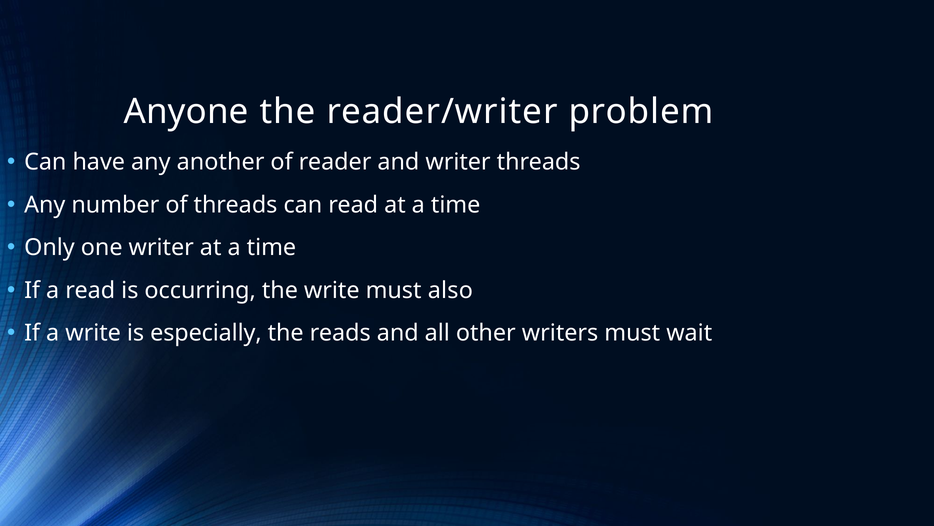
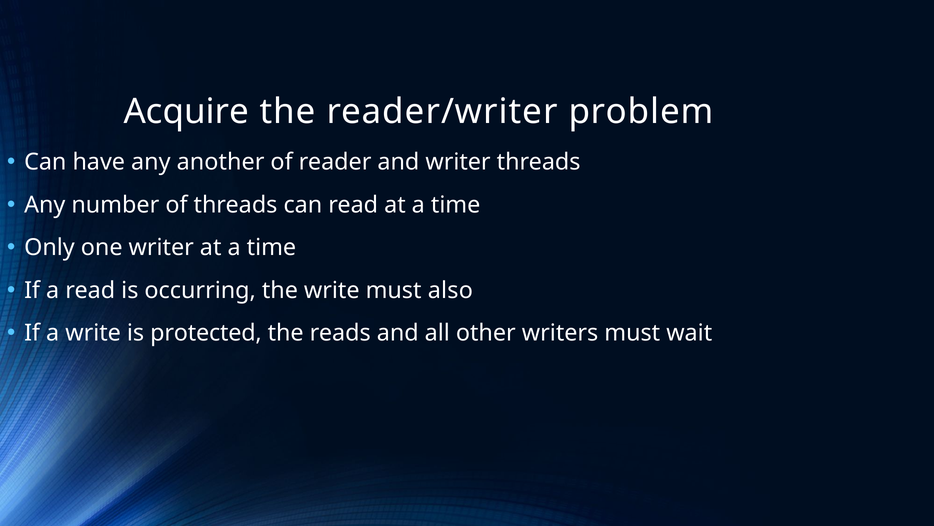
Anyone: Anyone -> Acquire (186, 112)
especially: especially -> protected (206, 333)
